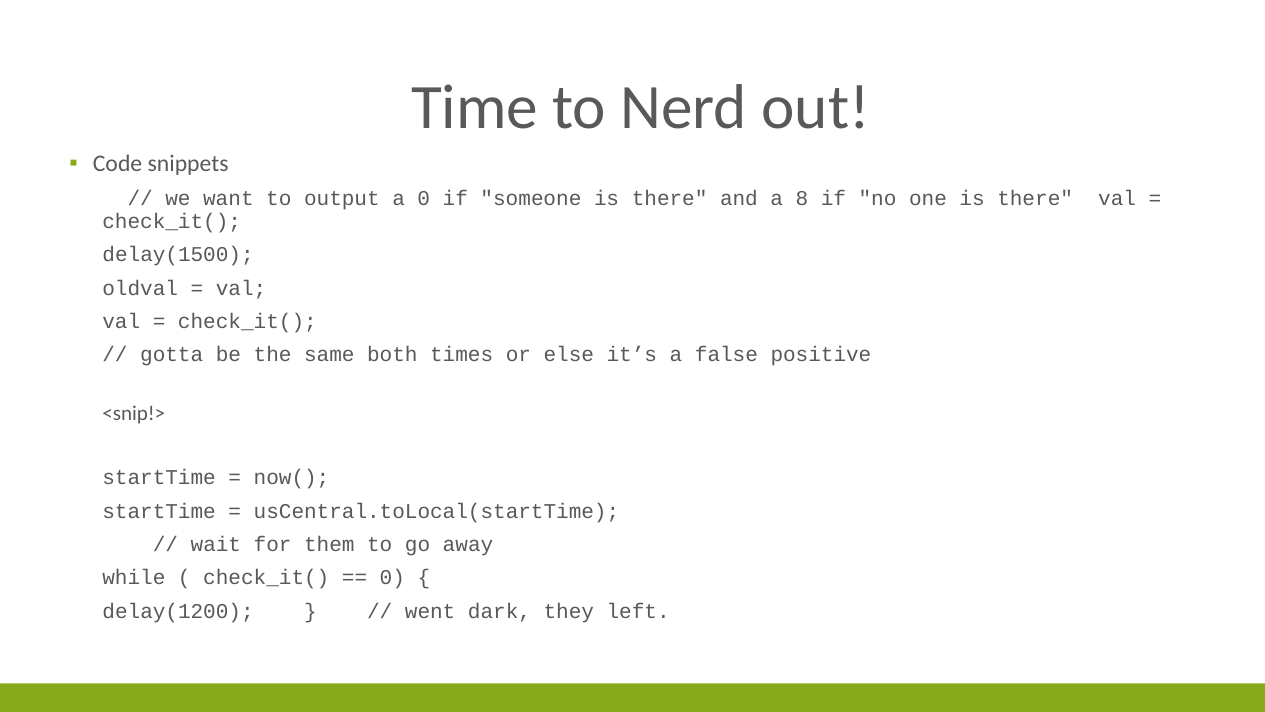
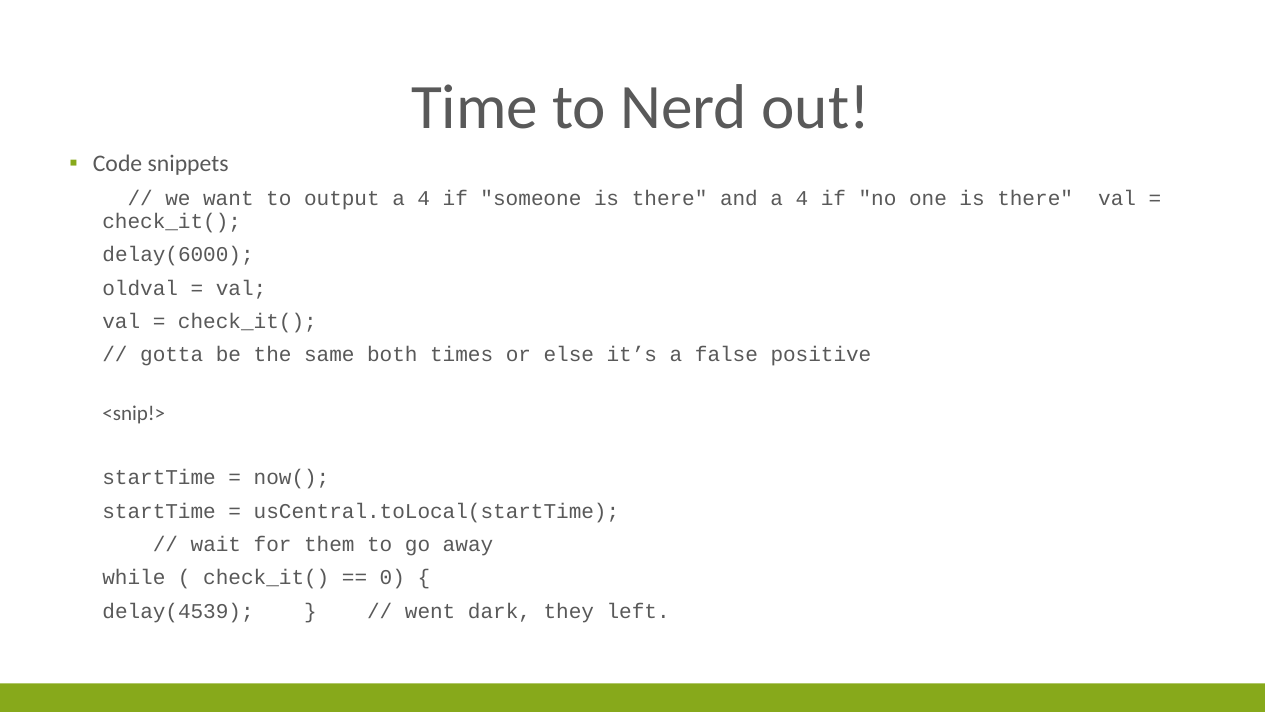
output a 0: 0 -> 4 (424, 199)
and a 8: 8 -> 4 (802, 199)
delay(1500: delay(1500 -> delay(6000 (178, 255)
delay(1200: delay(1200 -> delay(4539 (178, 611)
